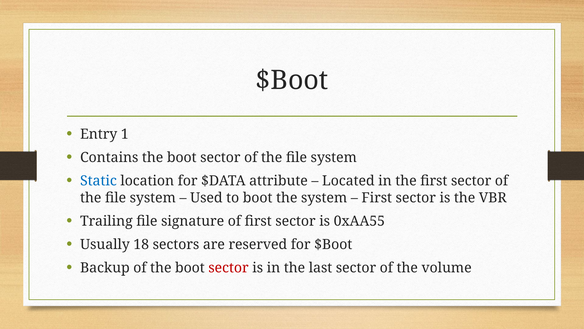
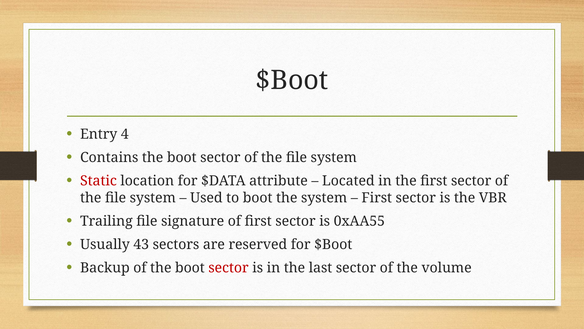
1: 1 -> 4 (125, 134)
Static colour: blue -> red (98, 181)
18: 18 -> 43 (141, 244)
